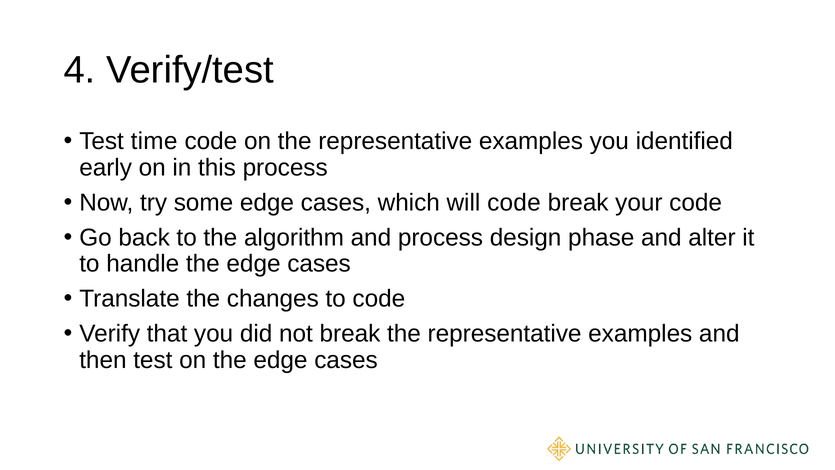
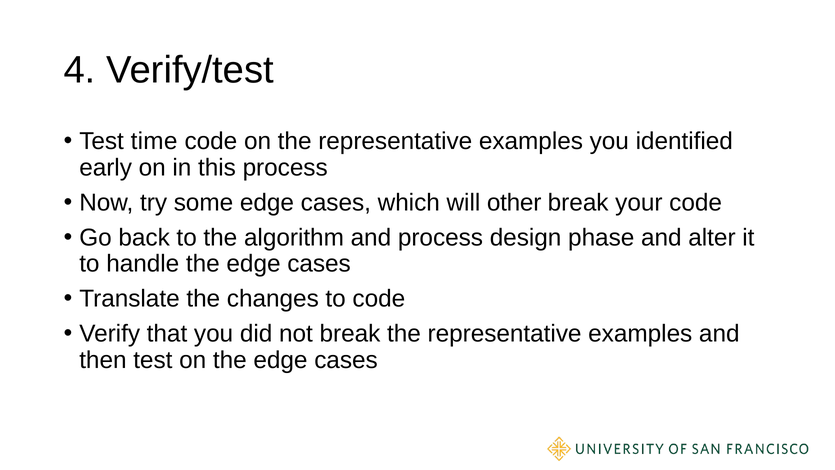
will code: code -> other (514, 202)
